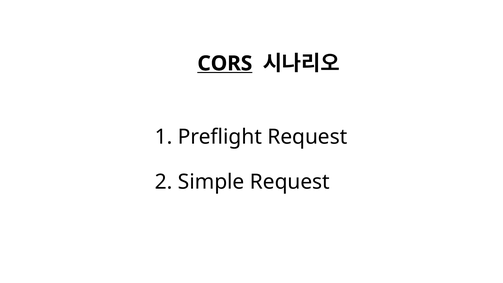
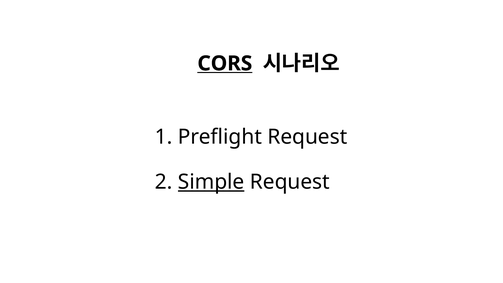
Simple underline: none -> present (211, 182)
